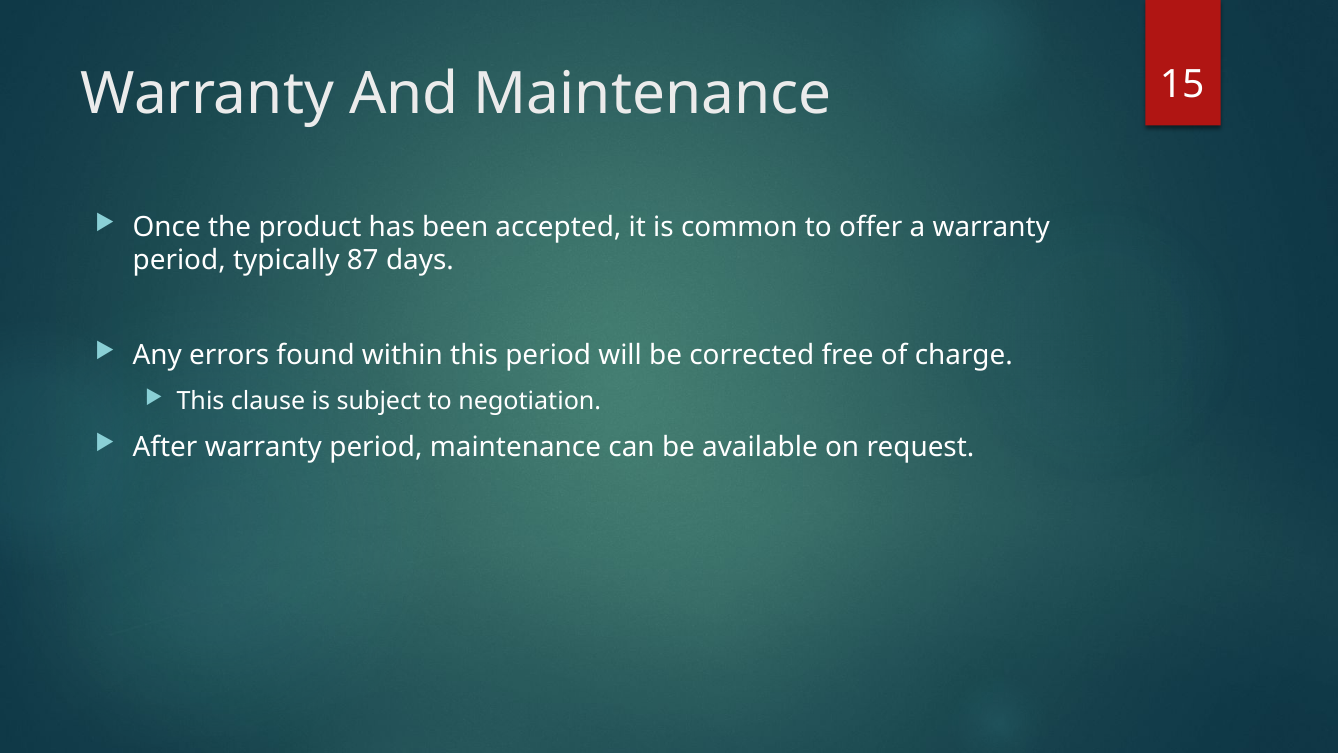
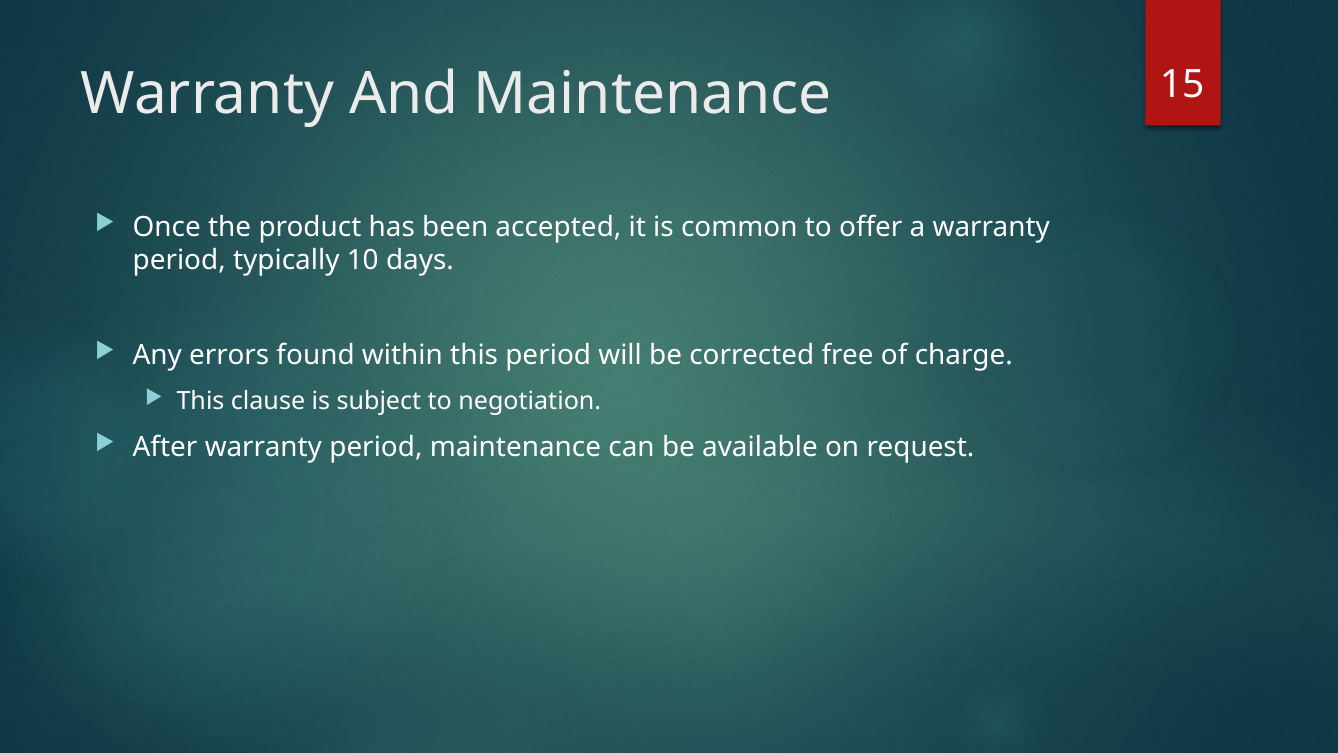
87: 87 -> 10 (363, 261)
